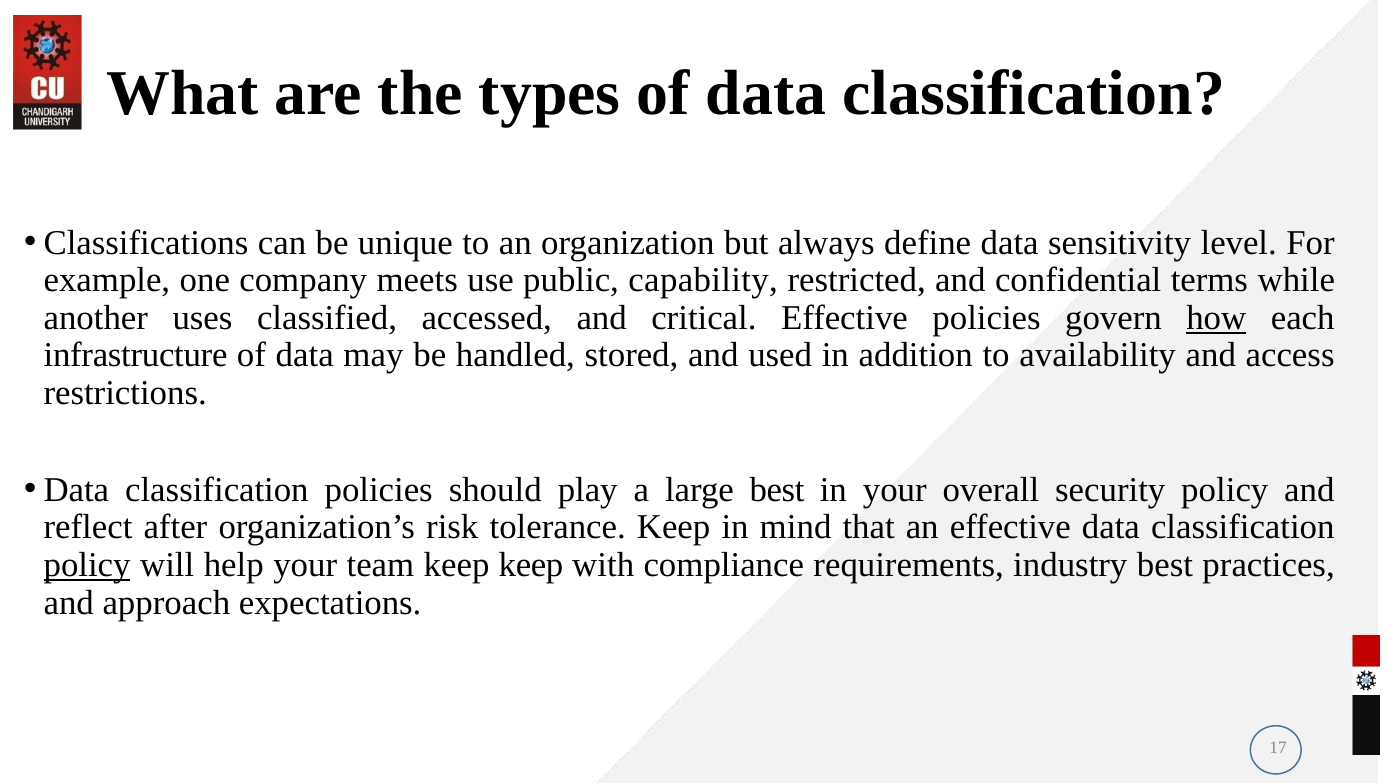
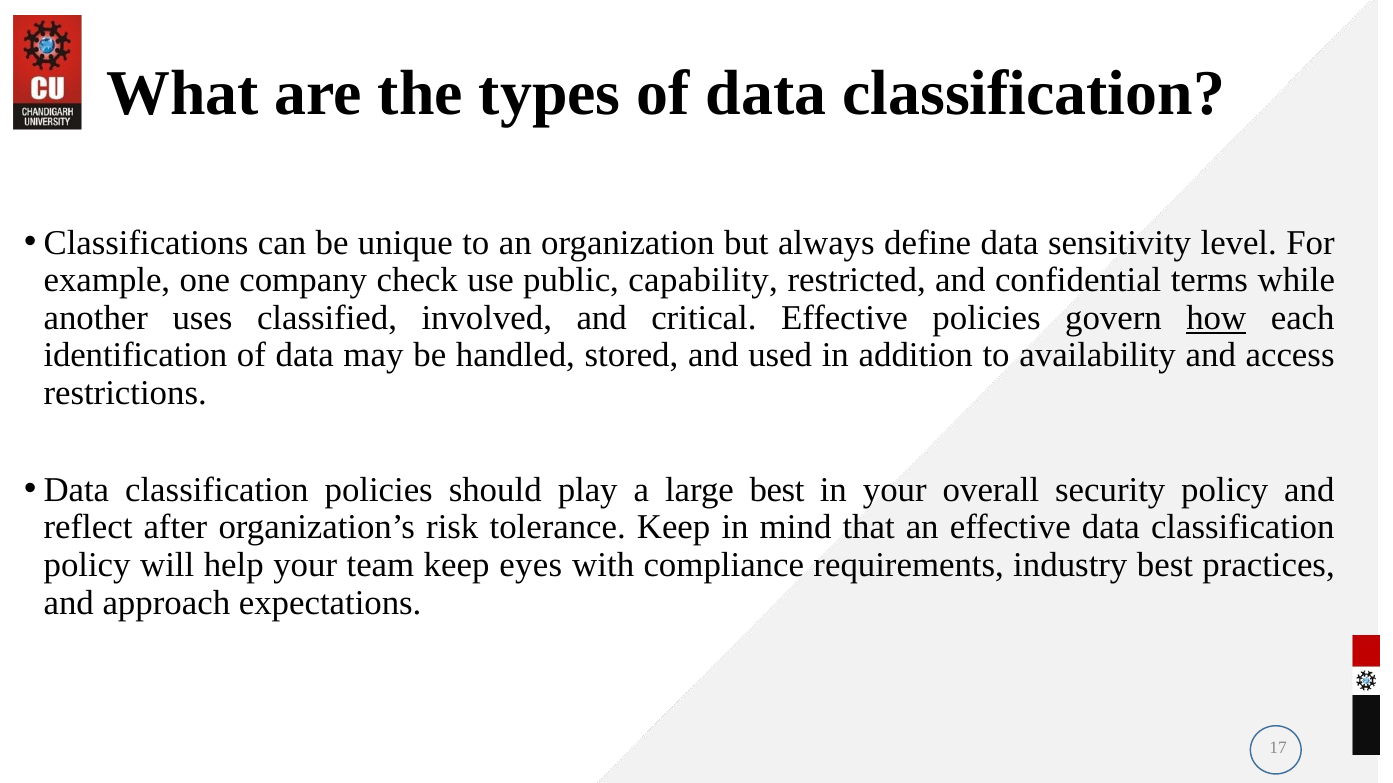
meets: meets -> check (417, 280)
accessed: accessed -> involved (487, 318)
infrastructure: infrastructure -> identification (135, 356)
policy underline: present -> none (87, 565)
keep keep: keep -> eyes (531, 565)
